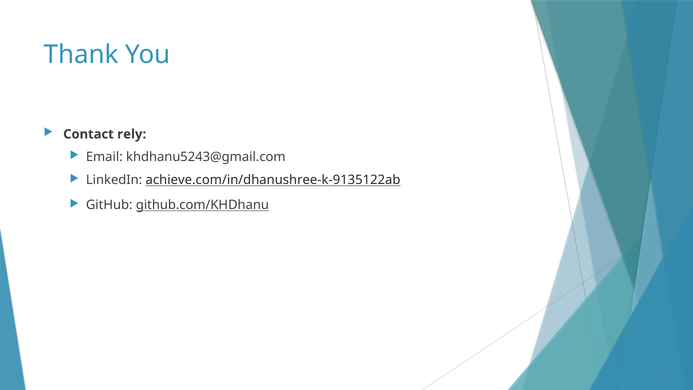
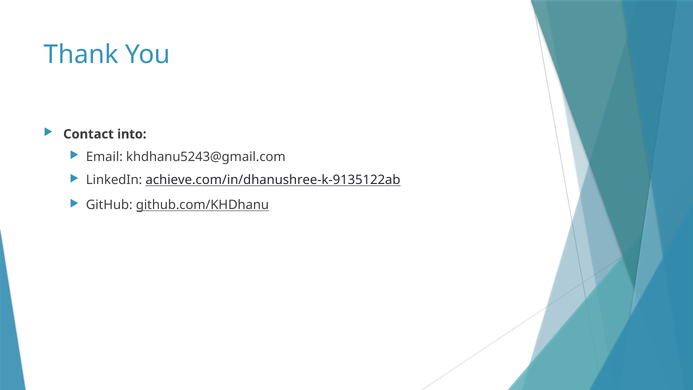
rely: rely -> into (132, 134)
